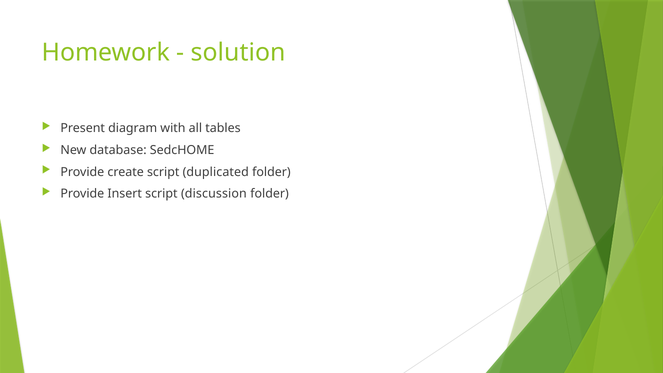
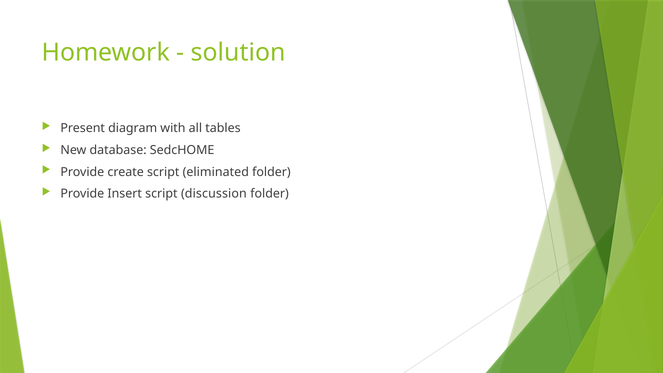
duplicated: duplicated -> eliminated (216, 172)
